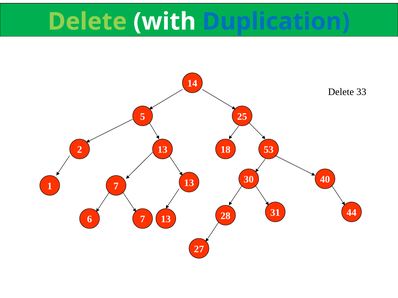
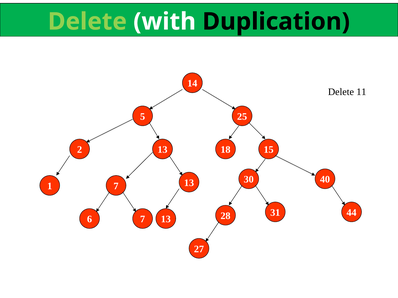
Duplication colour: blue -> black (276, 22)
33: 33 -> 11 (361, 92)
18 53: 53 -> 15 (269, 150)
